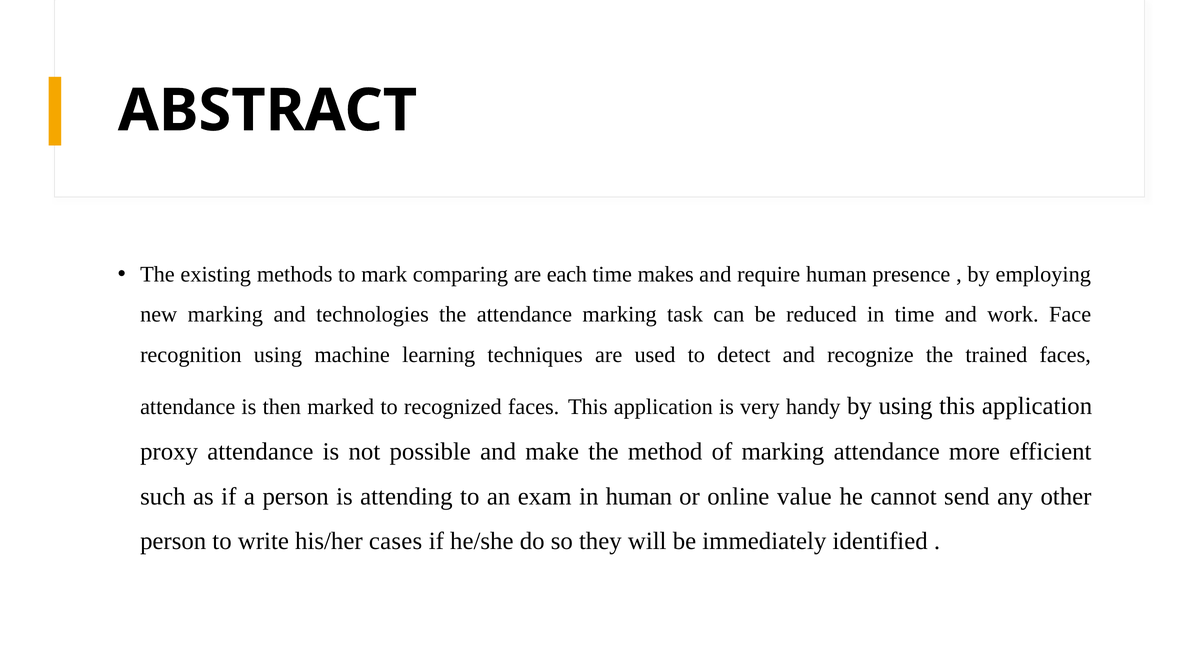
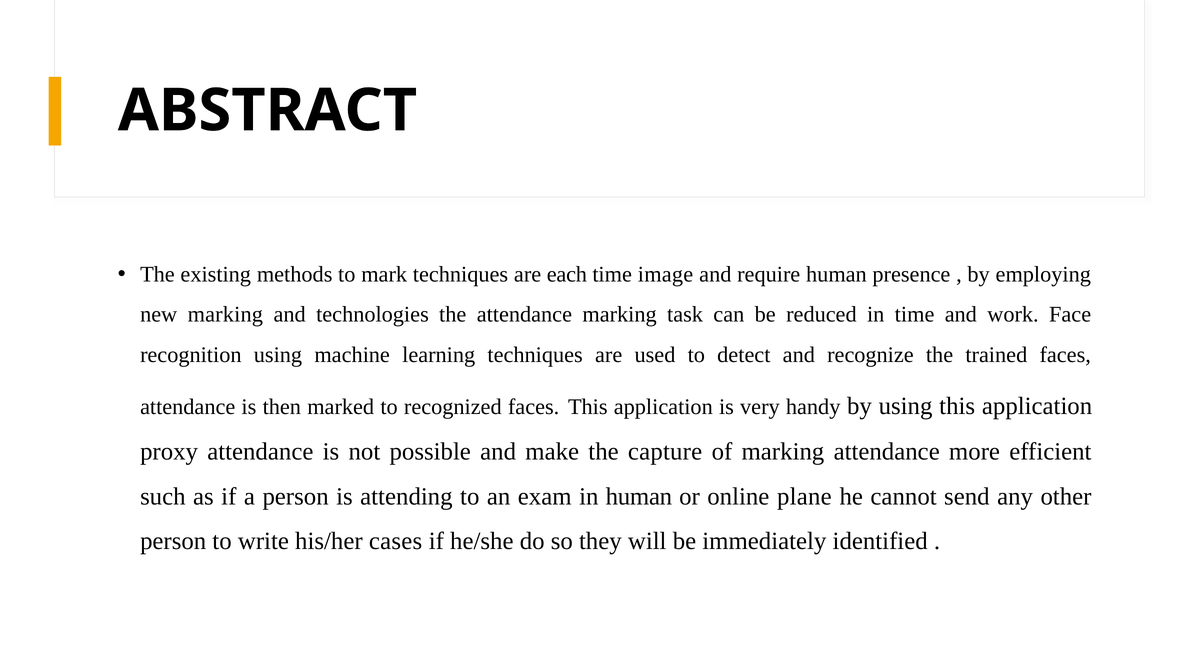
mark comparing: comparing -> techniques (461, 275)
makes: makes -> image (666, 275)
method: method -> capture (665, 452)
value: value -> plane (804, 497)
